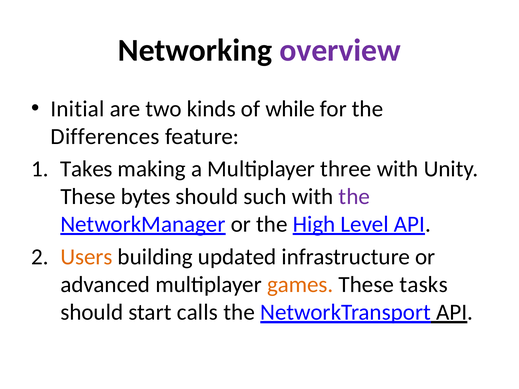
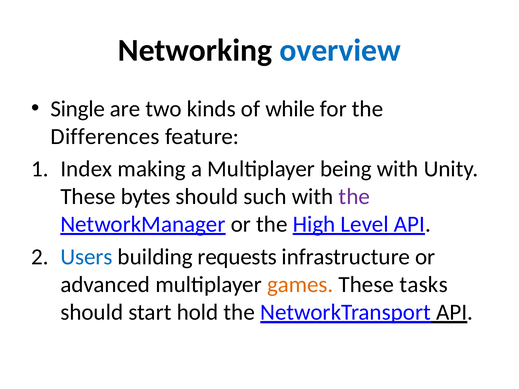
overview colour: purple -> blue (340, 50)
Initial: Initial -> Single (78, 109)
Takes: Takes -> Index (86, 169)
three: three -> being (346, 169)
Users colour: orange -> blue (86, 257)
updated: updated -> requests (237, 257)
calls: calls -> hold (197, 312)
